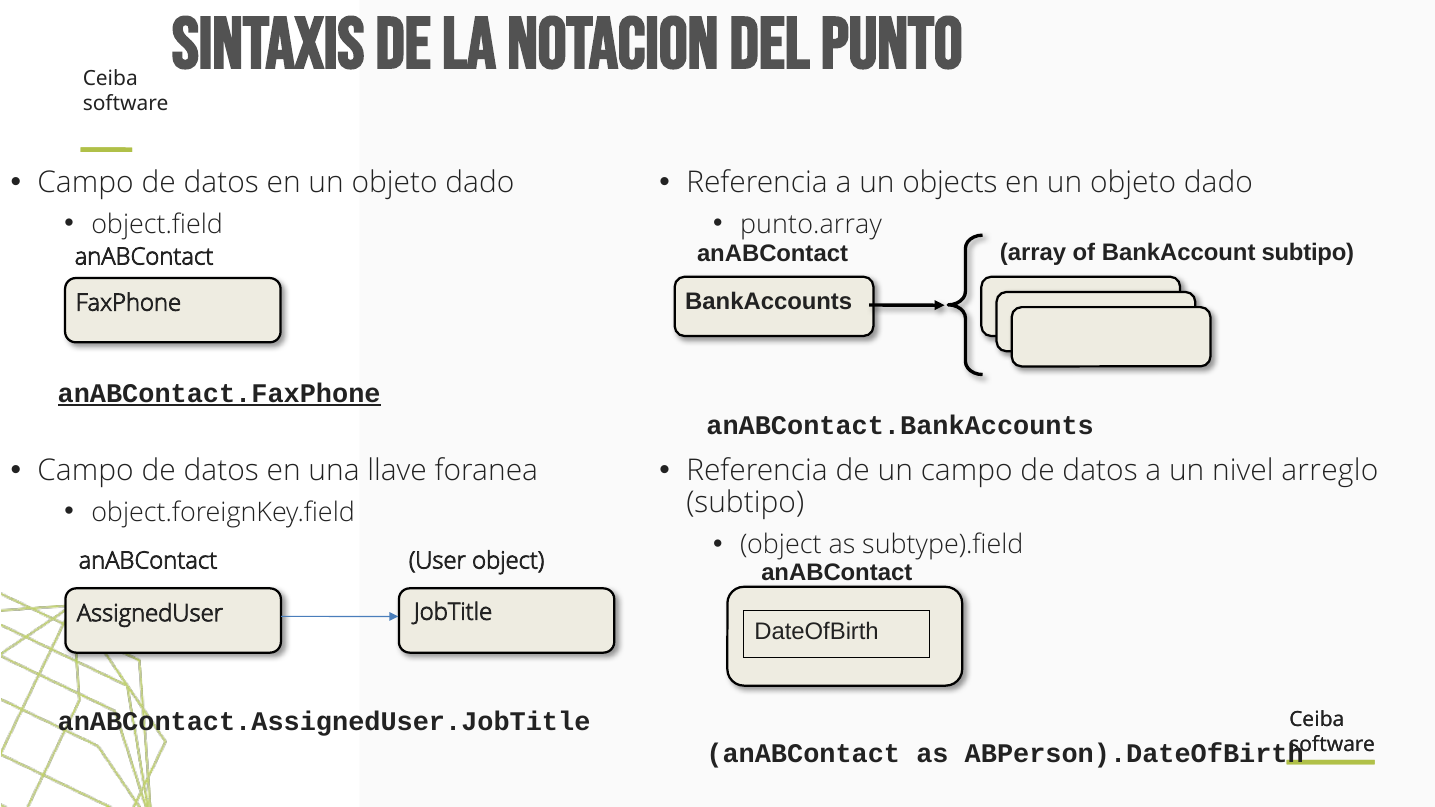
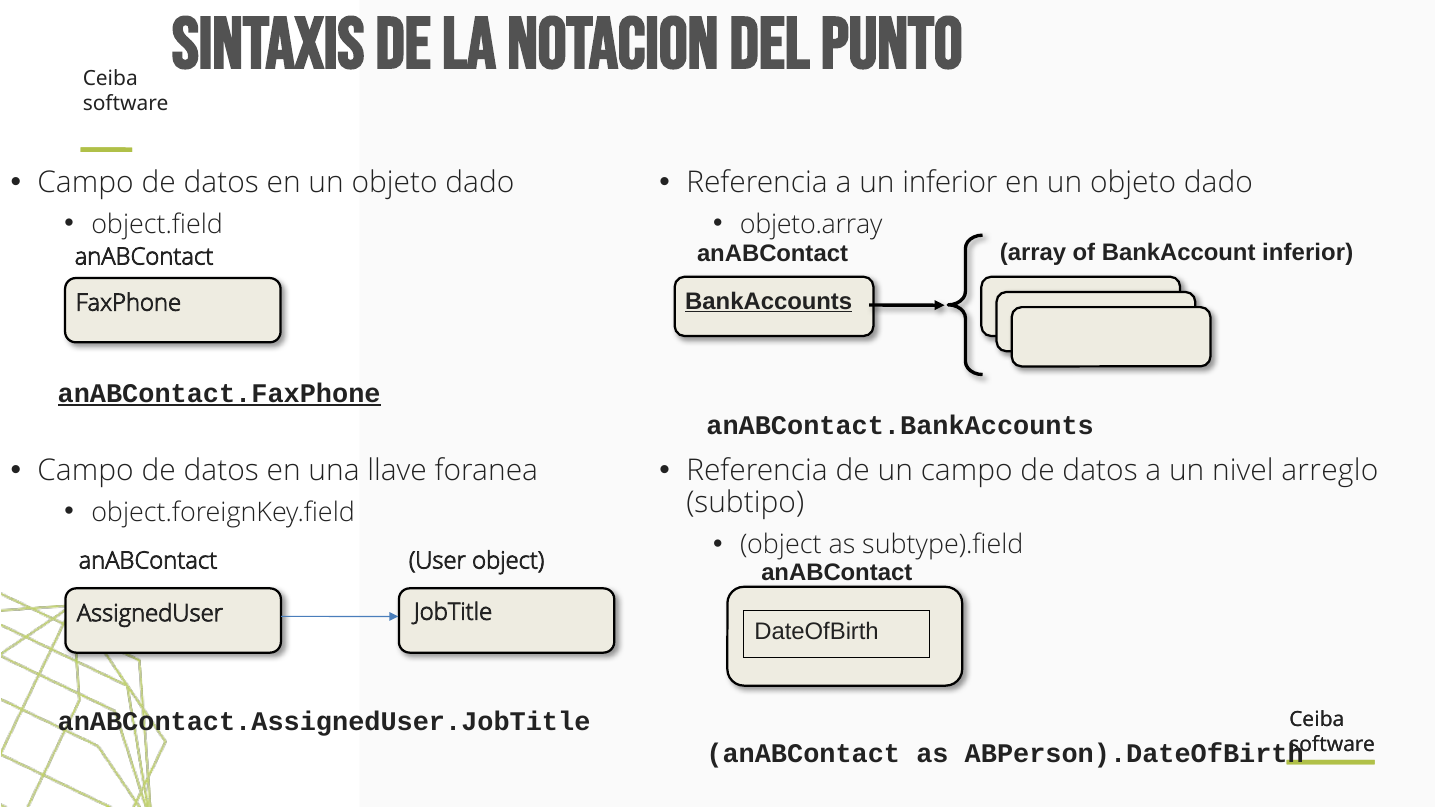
un objects: objects -> inferior (950, 183)
punto.array: punto.array -> objeto.array (811, 225)
BankAccount subtipo: subtipo -> inferior (1308, 253)
BankAccounts underline: none -> present (769, 301)
